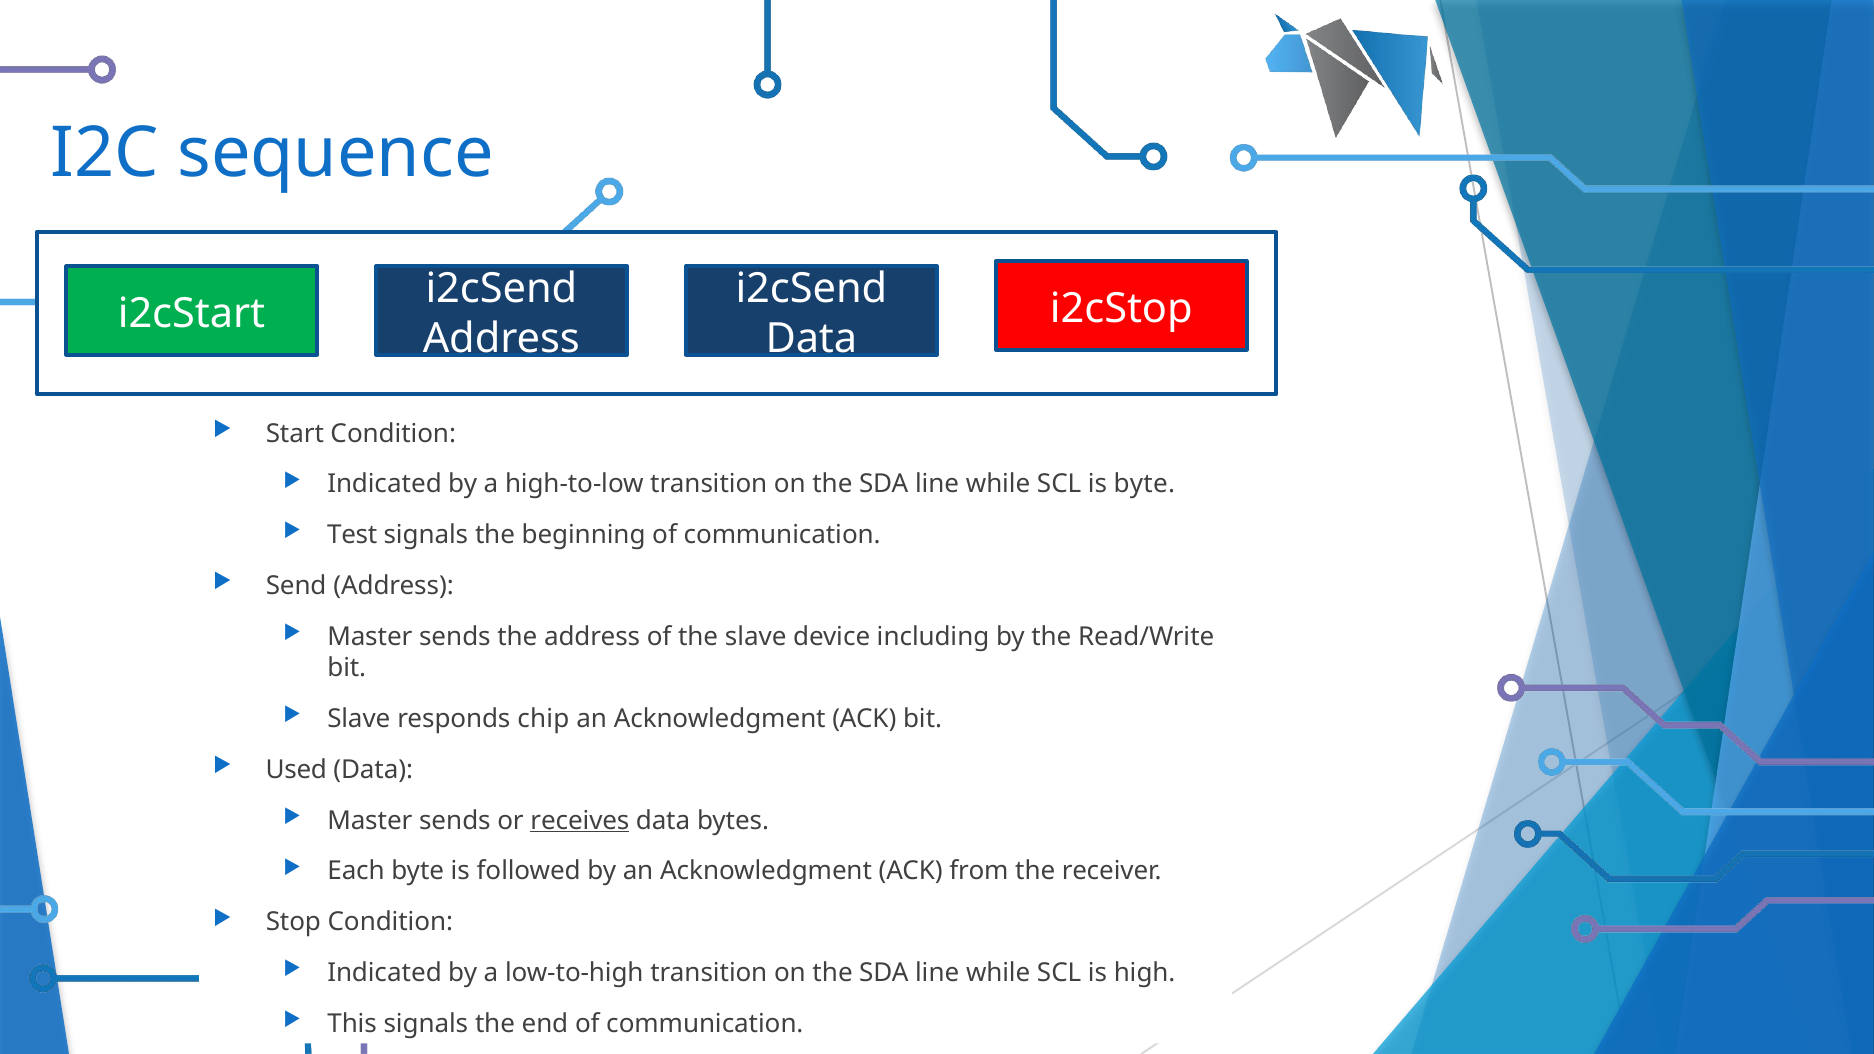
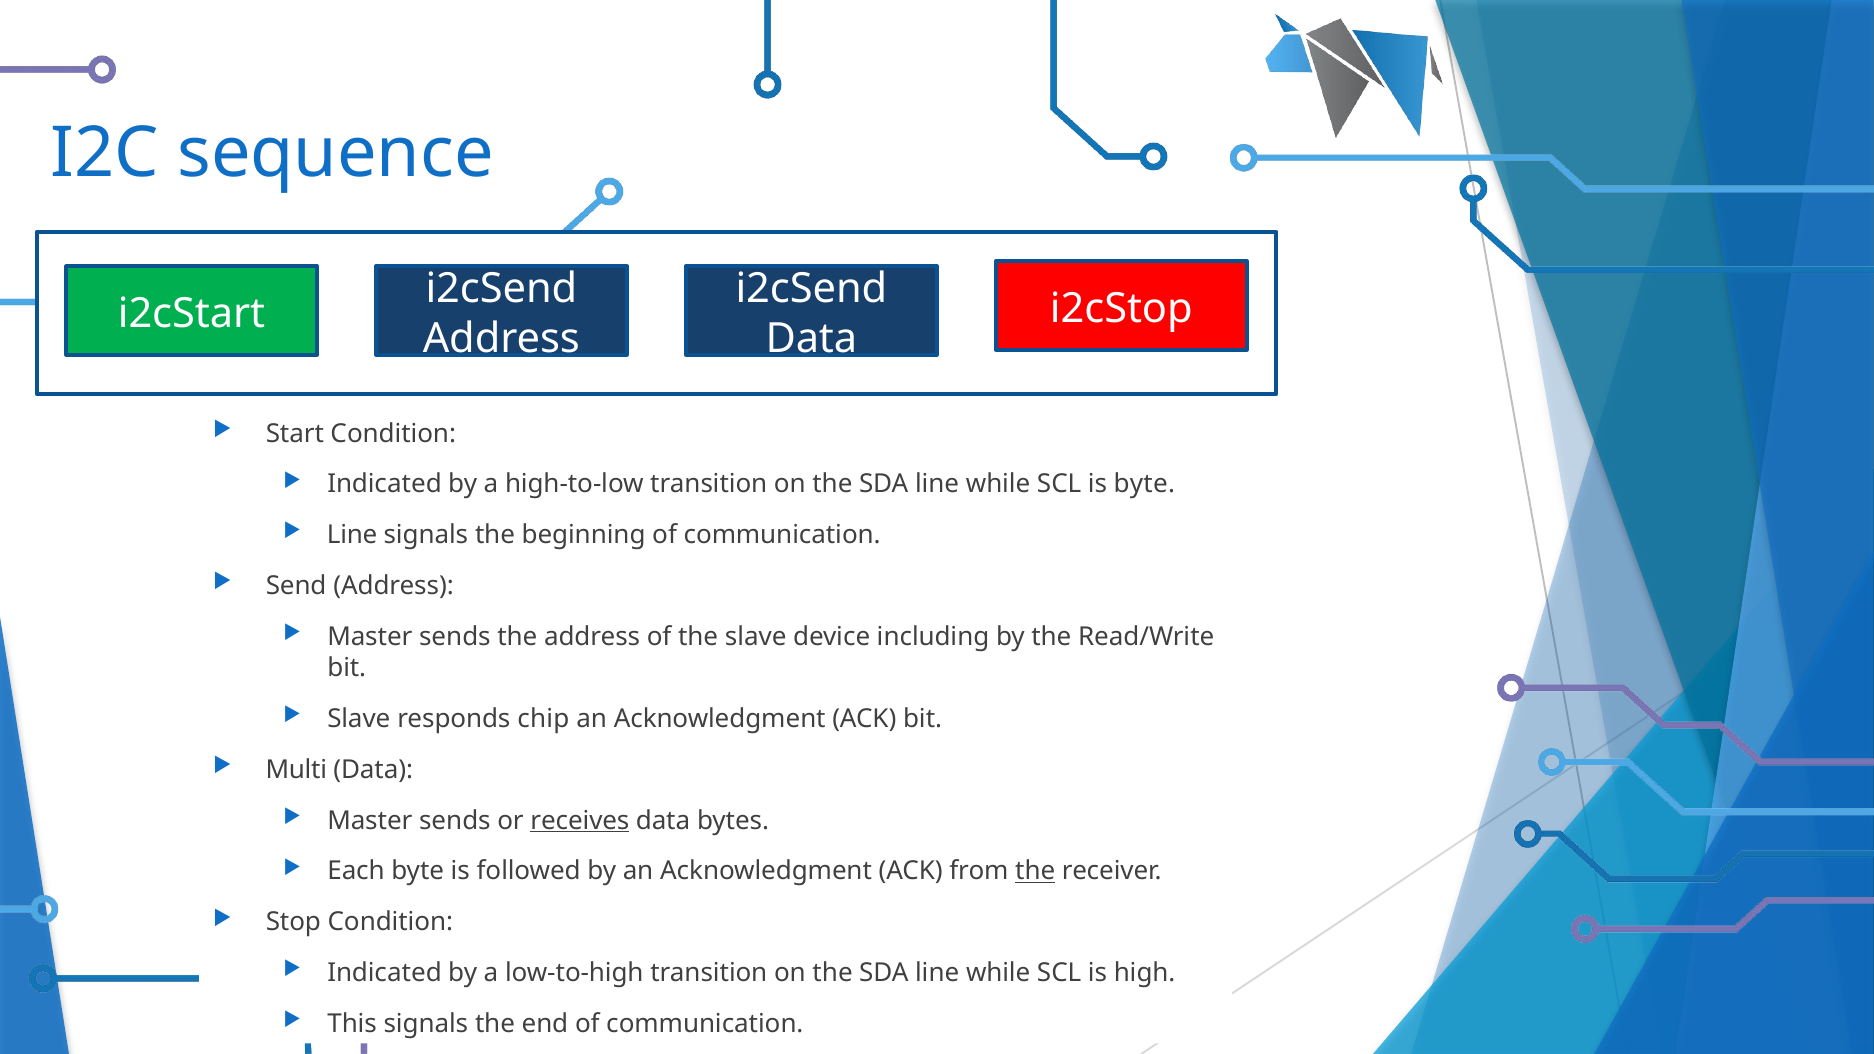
Test: Test -> Line (352, 535)
Used: Used -> Multi (296, 770)
the underline: none -> present (1035, 871)
